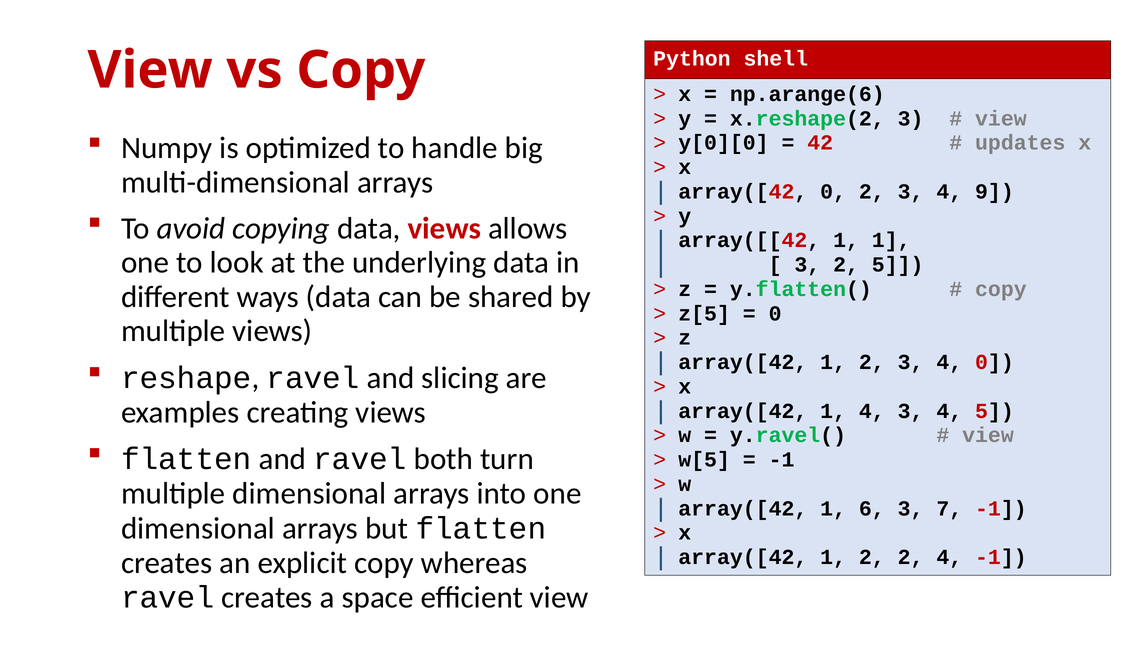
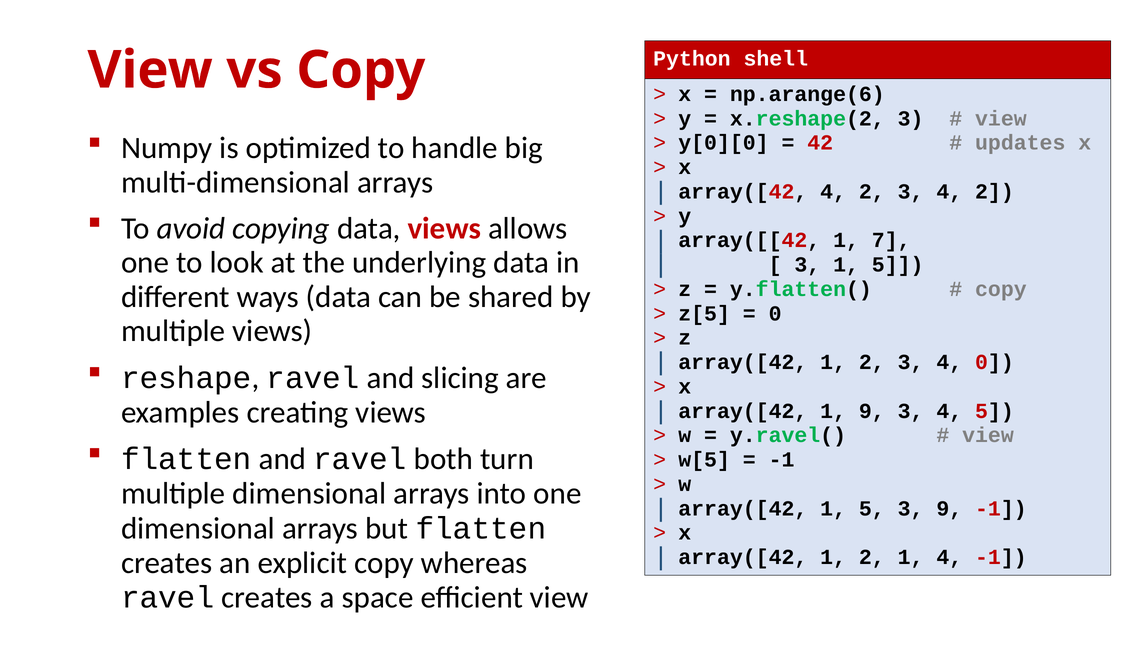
array([42 0: 0 -> 4 (833, 192)
3 4 9: 9 -> 2 (994, 192)
1 1: 1 -> 7 (891, 240)
3 2: 2 -> 1 (846, 265)
1 4: 4 -> 9 (872, 411)
array([42 1 6: 6 -> 5 (872, 509)
3 7: 7 -> 9 (949, 509)
2 2: 2 -> 1 (911, 557)
